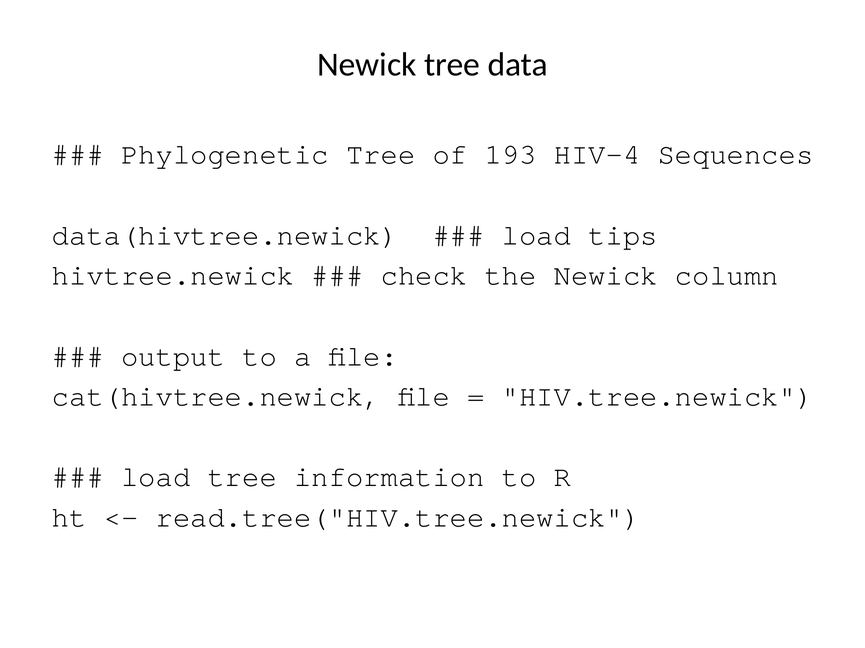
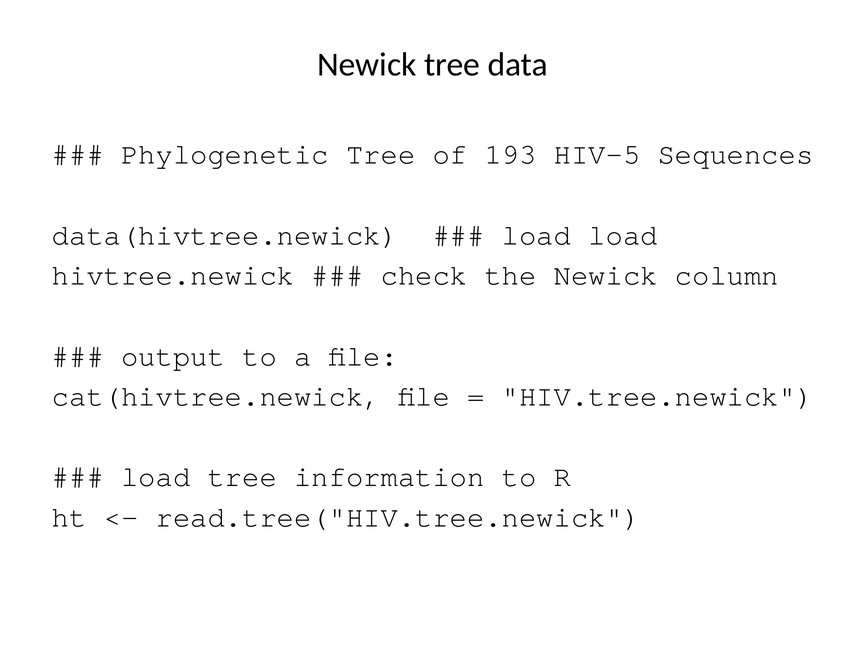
HIV-4: HIV-4 -> HIV-5 (597, 155)
load tips: tips -> load (623, 235)
